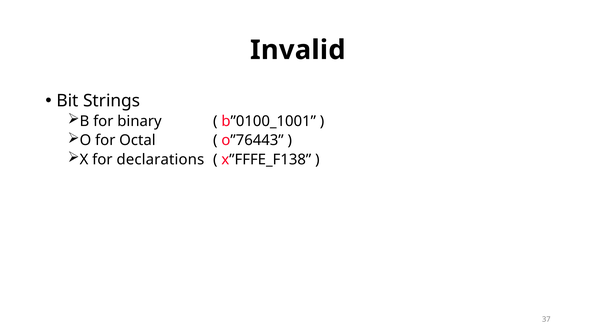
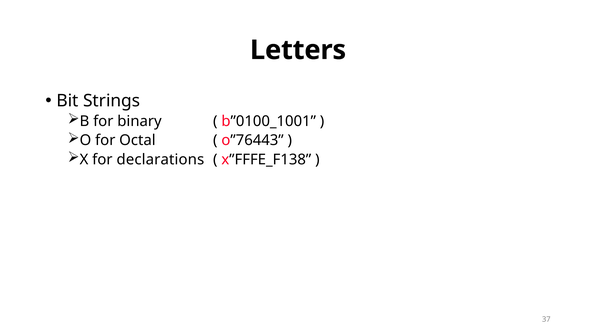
Invalid: Invalid -> Letters (298, 50)
